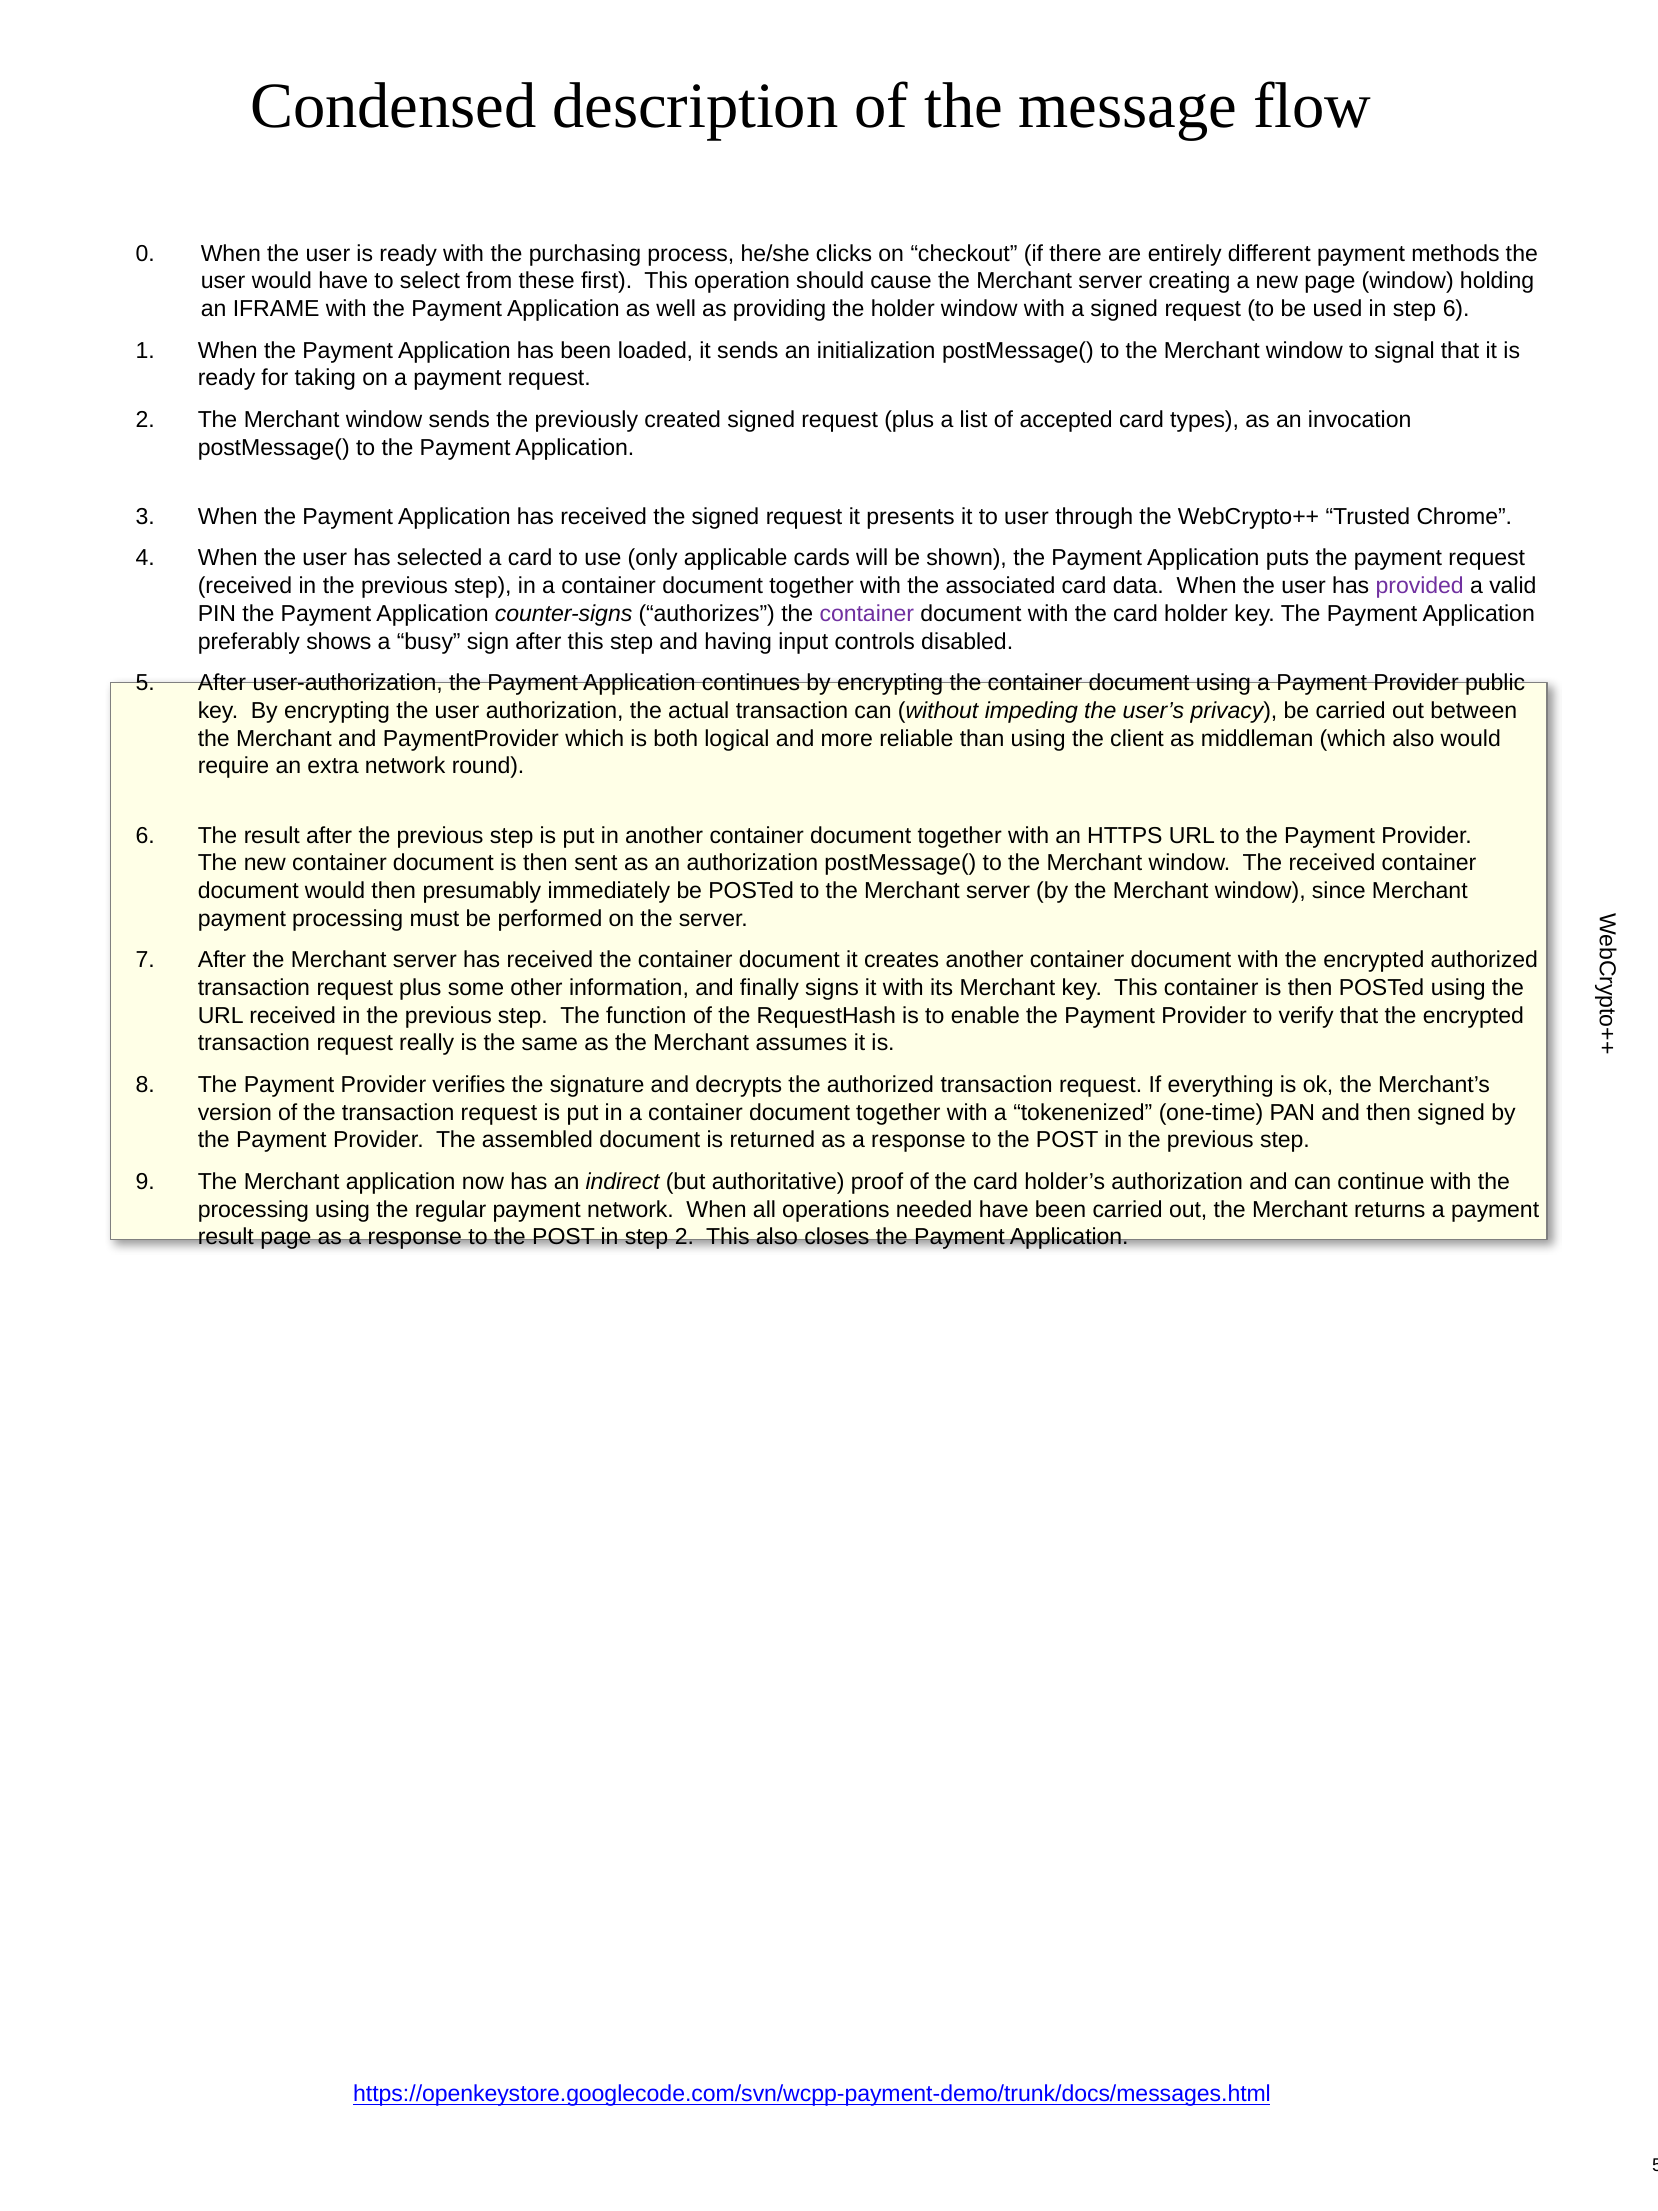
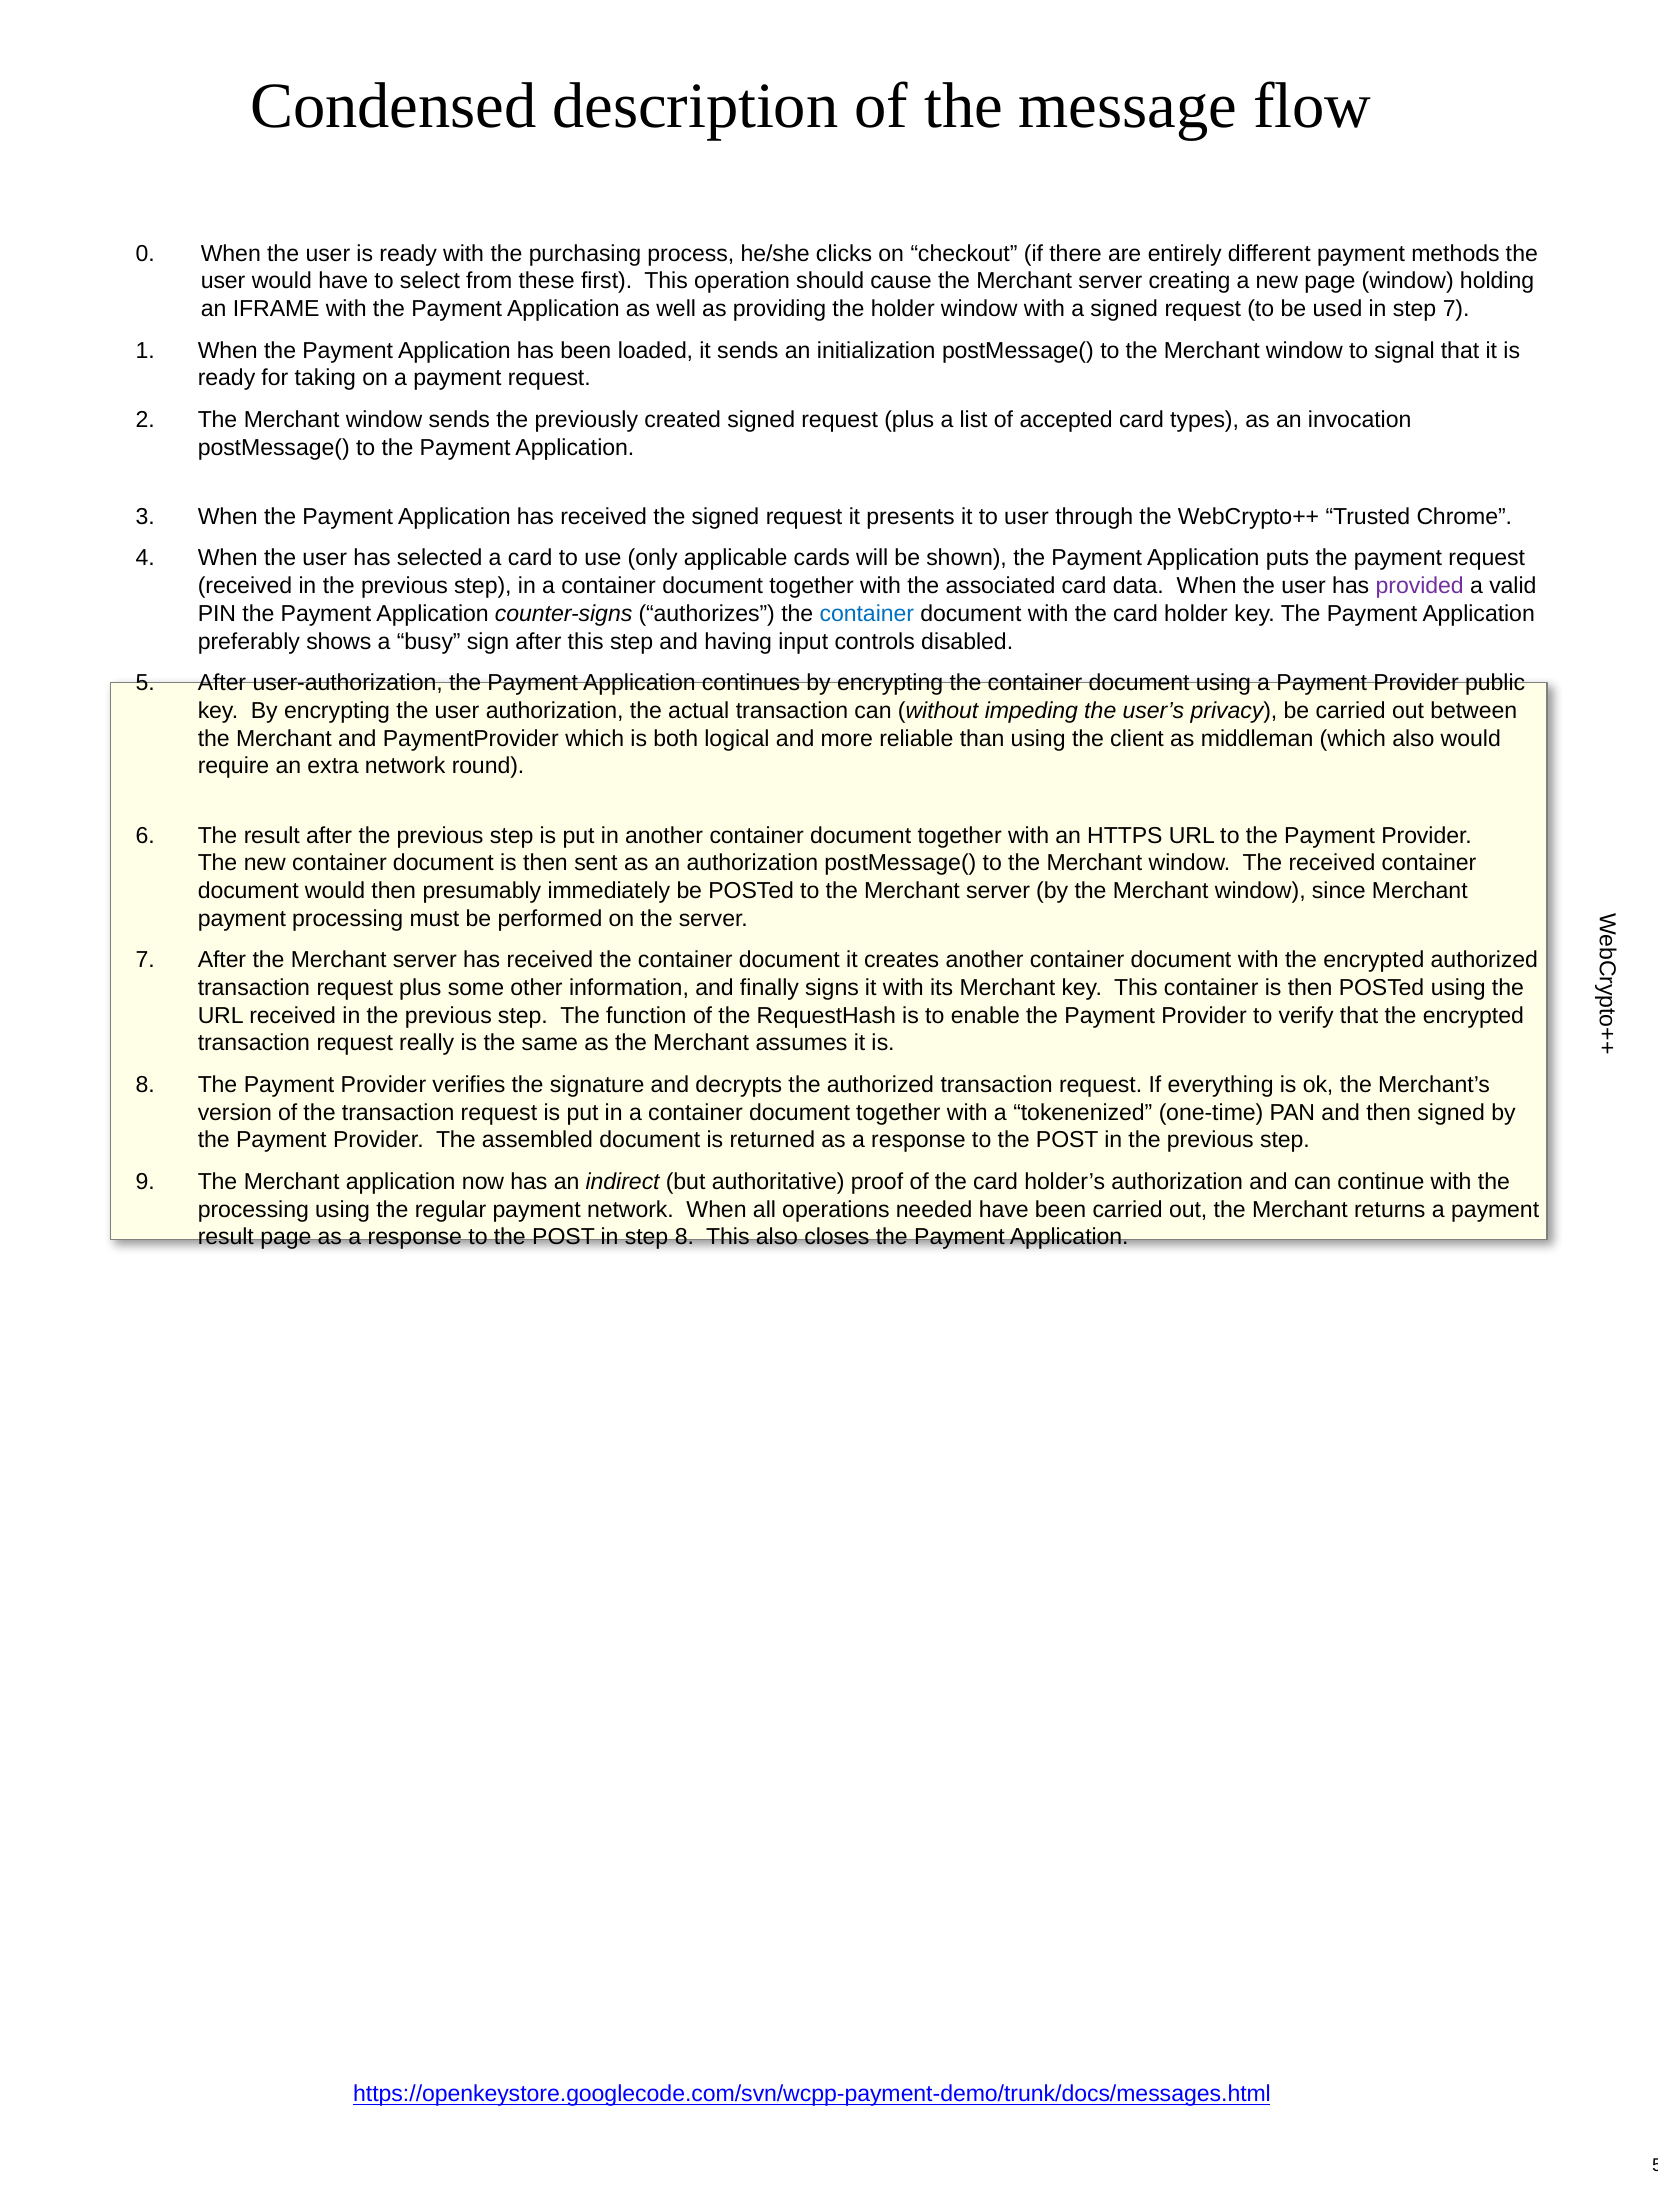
step 6: 6 -> 7 (1456, 309)
container colour: purple -> blue (867, 614)
step 2: 2 -> 8 (684, 1237)
